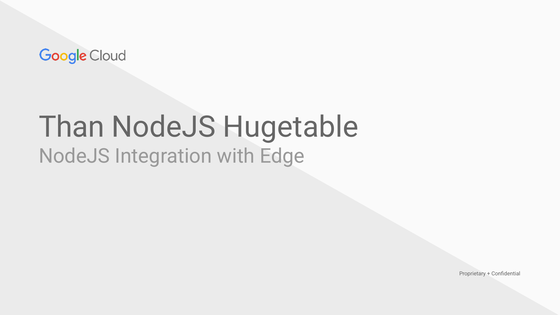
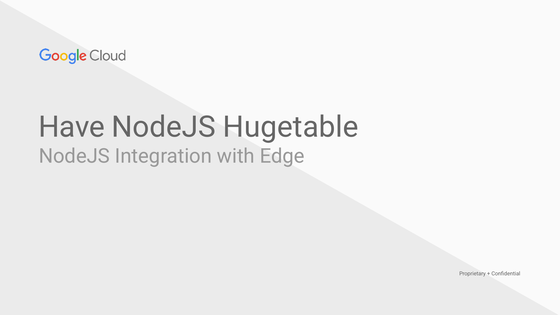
Than: Than -> Have (72, 127)
